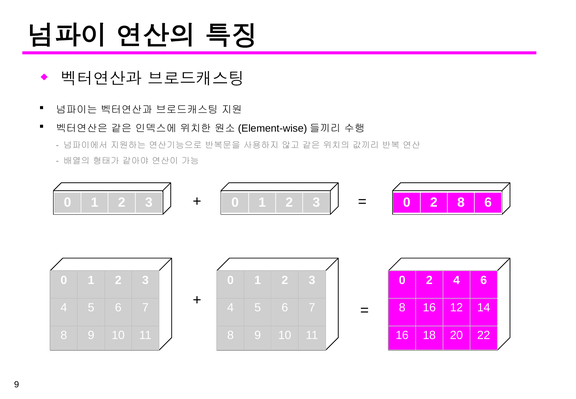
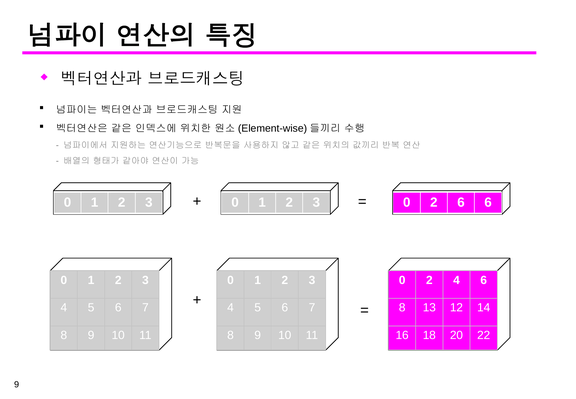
2 8: 8 -> 6 (461, 202)
8 16: 16 -> 13 (429, 308)
